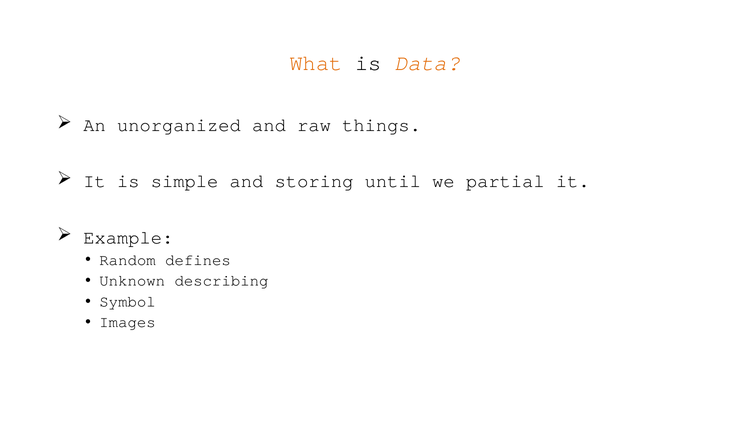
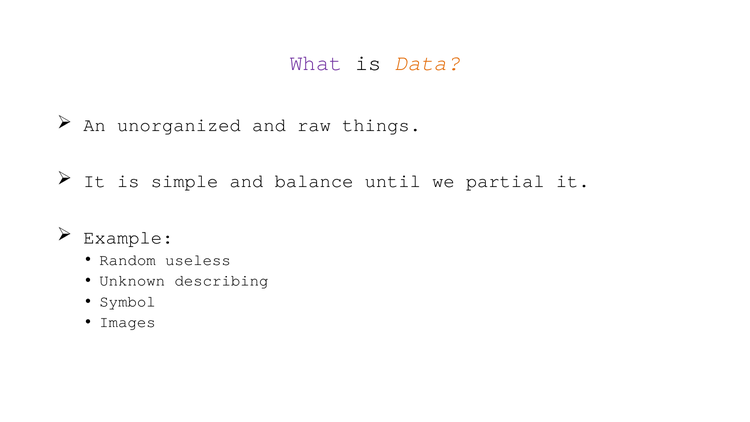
What colour: orange -> purple (316, 63)
storing: storing -> balance (314, 181)
defines: defines -> useless (198, 260)
